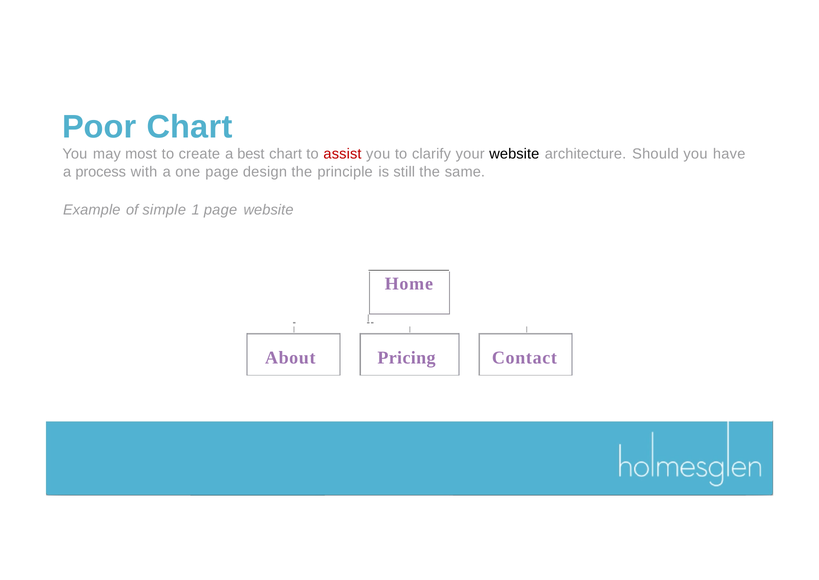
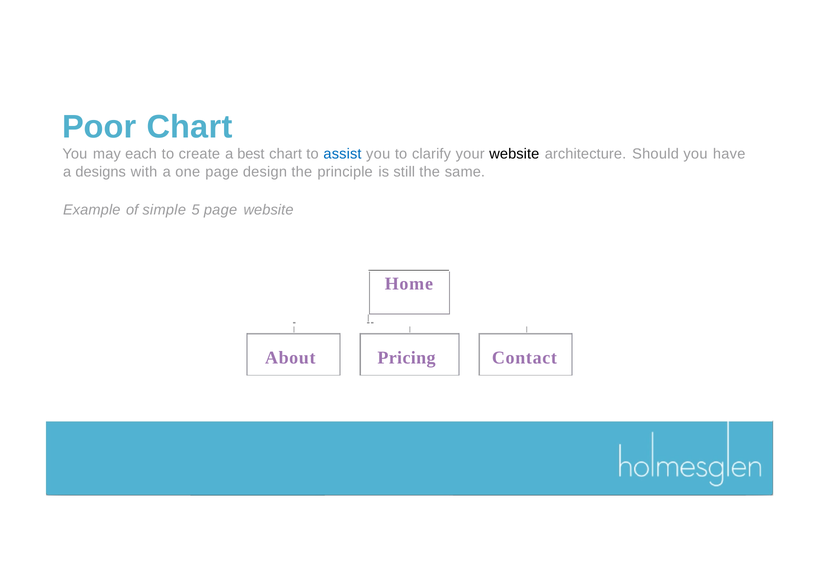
most: most -> each (141, 153)
assist colour: red -> blue (342, 153)
process: process -> designs (101, 172)
1: 1 -> 5 (196, 210)
